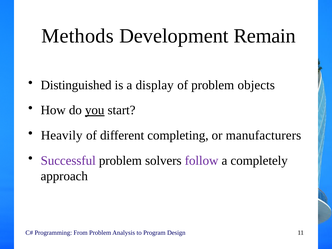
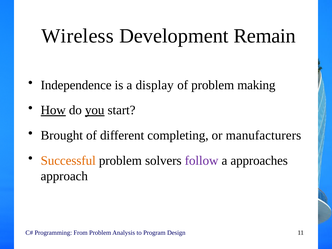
Methods: Methods -> Wireless (78, 36)
Distinguished: Distinguished -> Independence (76, 85)
objects: objects -> making (256, 85)
How underline: none -> present (53, 110)
Heavily: Heavily -> Brought (62, 135)
Successful colour: purple -> orange (68, 161)
completely: completely -> approaches (259, 161)
